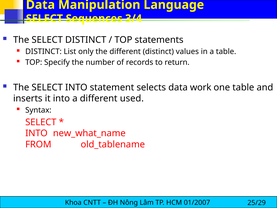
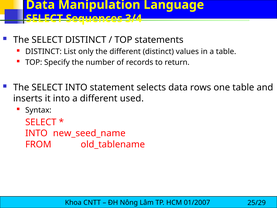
work: work -> rows (201, 87)
new_what_name: new_what_name -> new_seed_name (89, 133)
